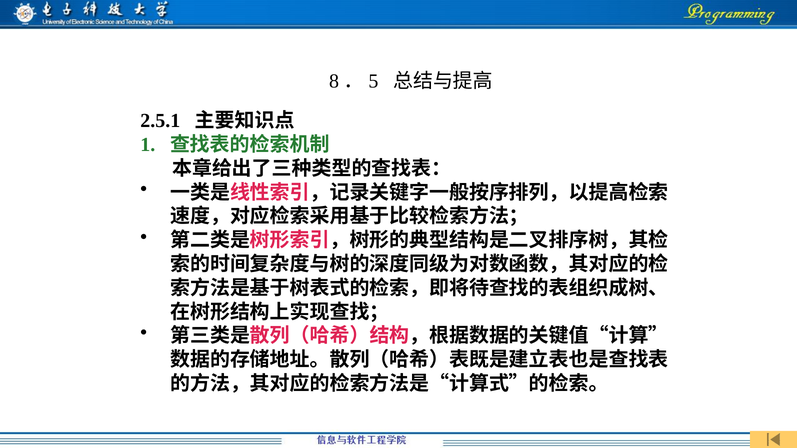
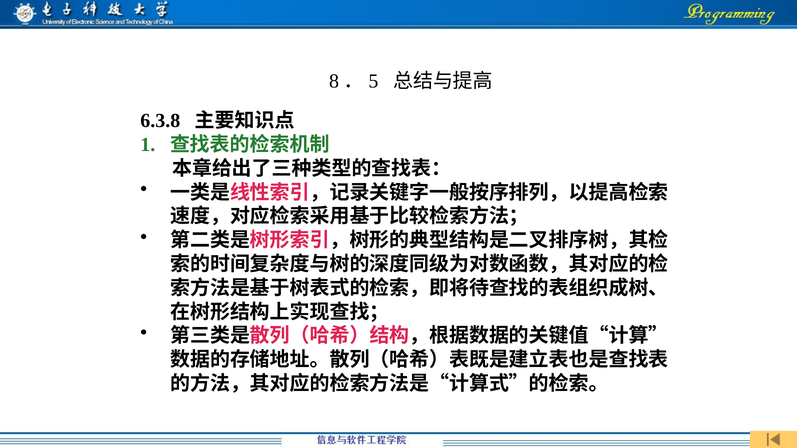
2.5.1: 2.5.1 -> 6.3.8 (160, 121)
